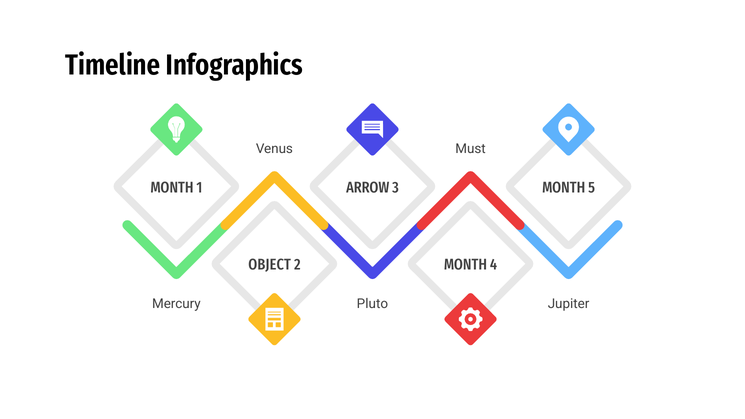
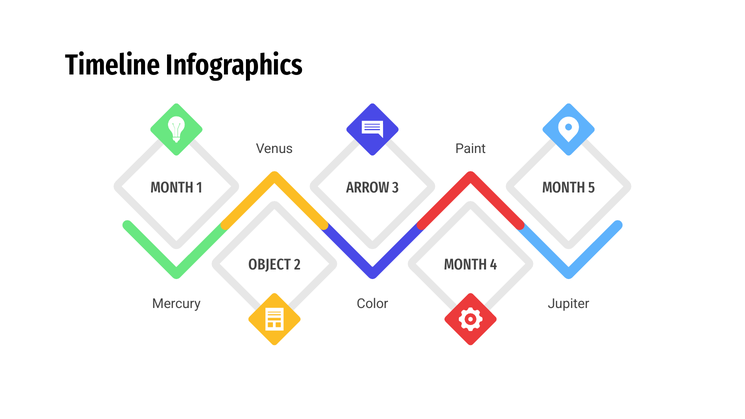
Must: Must -> Paint (471, 149)
Pluto: Pluto -> Color (373, 304)
